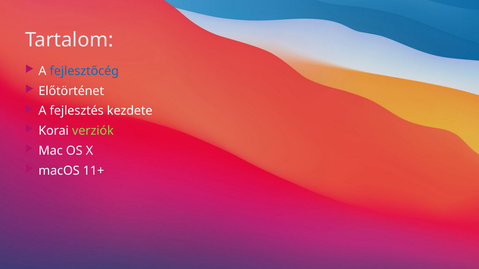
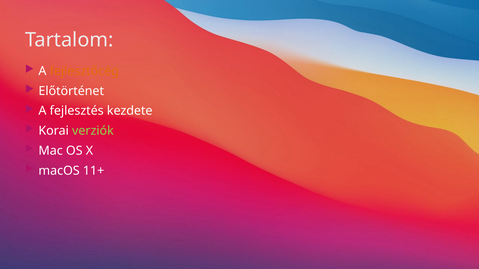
fejlesztőcég colour: blue -> orange (84, 71)
